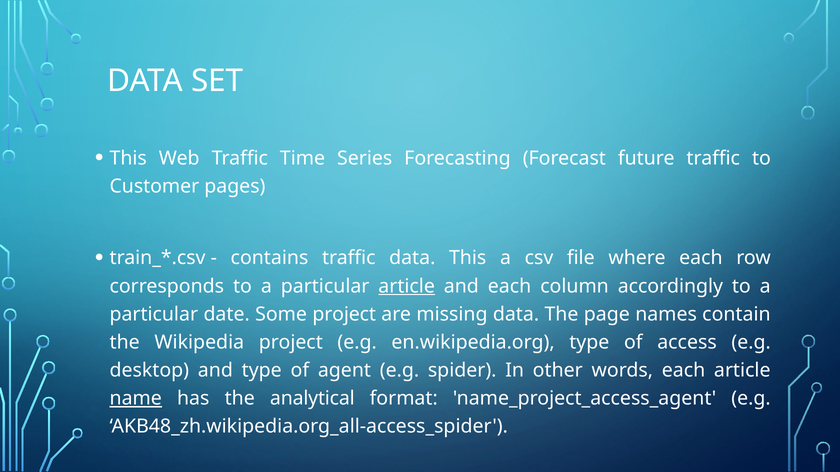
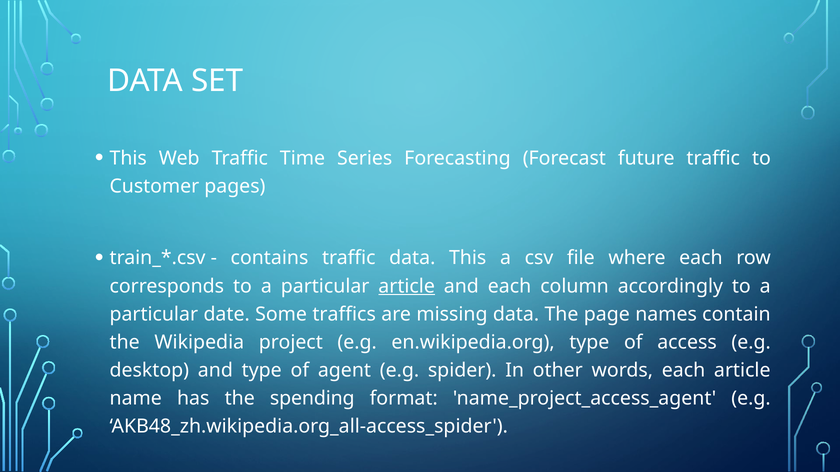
Some project: project -> traffics (344, 314)
name underline: present -> none (136, 399)
analytical: analytical -> spending (312, 399)
